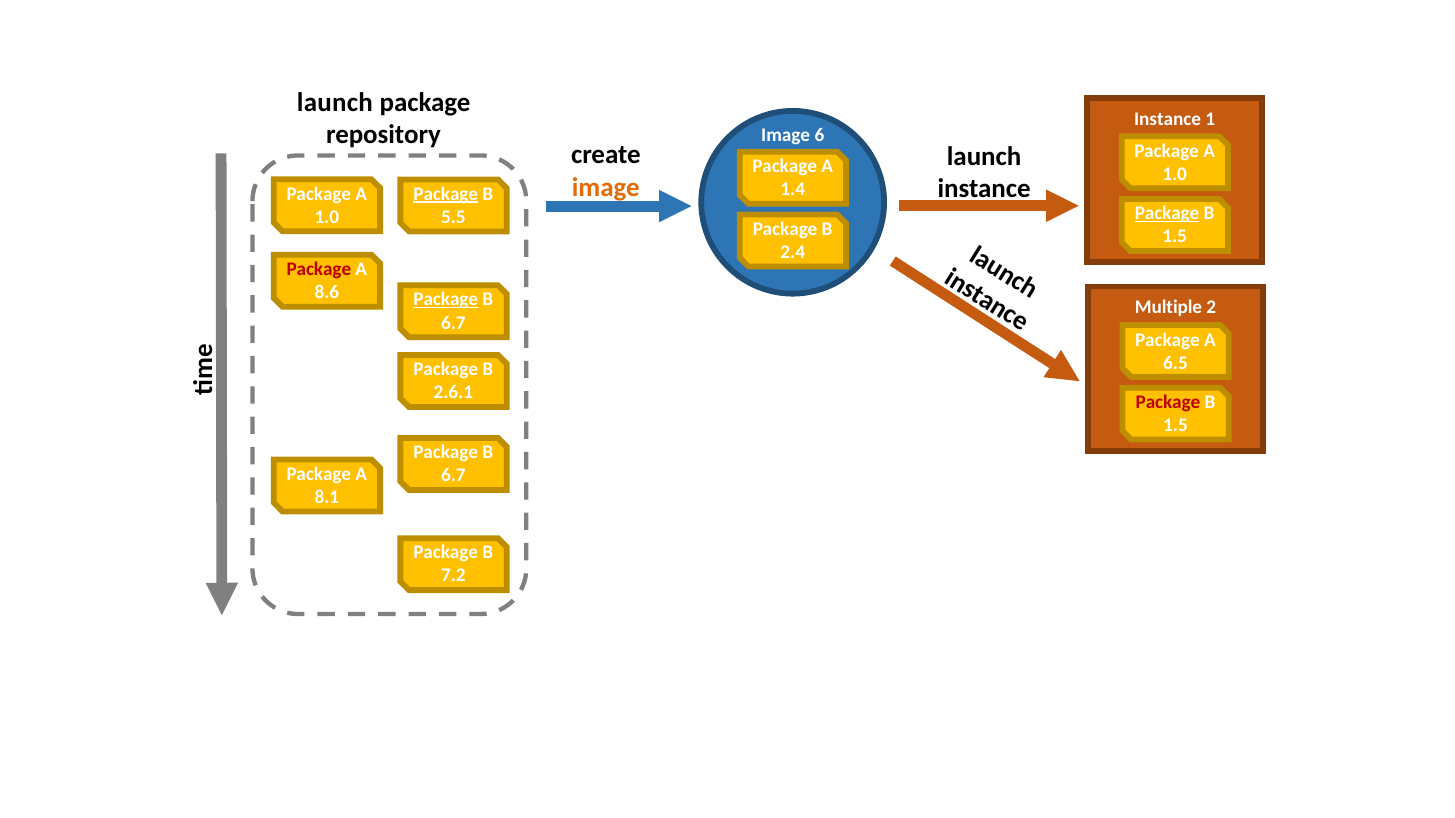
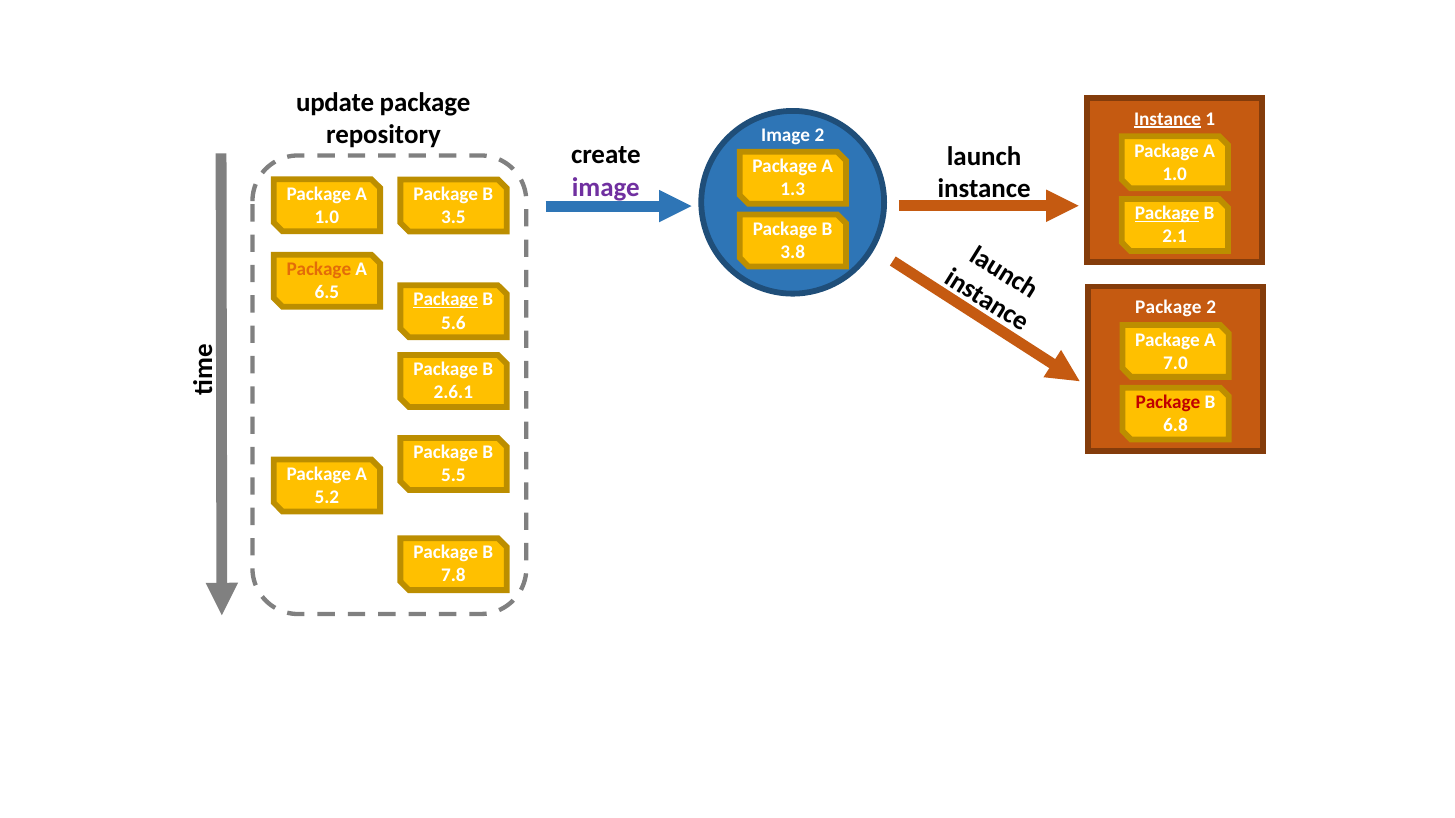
launch: launch -> update (335, 102)
Instance underline: none -> present (1168, 119)
Image 6: 6 -> 2 (819, 136)
image colour: orange -> purple (606, 187)
1.4: 1.4 -> 1.3 (793, 190)
Package underline: present -> none (446, 194)
5.5: 5.5 -> 3.5 (453, 217)
1.5: 1.5 -> 2.1 (1175, 236)
2.4: 2.4 -> 3.8 (793, 252)
Package colour: red -> orange (319, 270)
8.6: 8.6 -> 6.5 (327, 293)
Multiple: Multiple -> Package (1168, 308)
6.7: 6.7 -> 5.6 (453, 323)
6.5: 6.5 -> 7.0 (1176, 363)
1.5: 1.5 -> 6.8 (1176, 425)
6.7: 6.7 -> 5.5 (453, 476)
8.1: 8.1 -> 5.2 (327, 498)
7.2: 7.2 -> 7.8 (453, 576)
